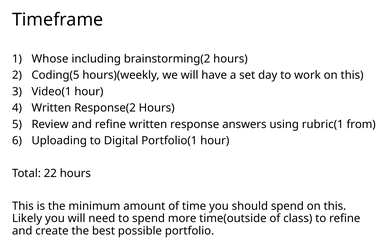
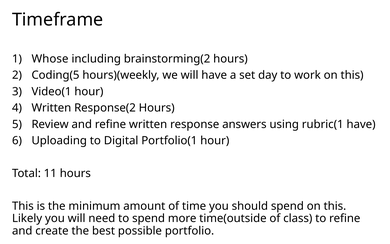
rubric(1 from: from -> have (361, 124)
22: 22 -> 11 (50, 173)
